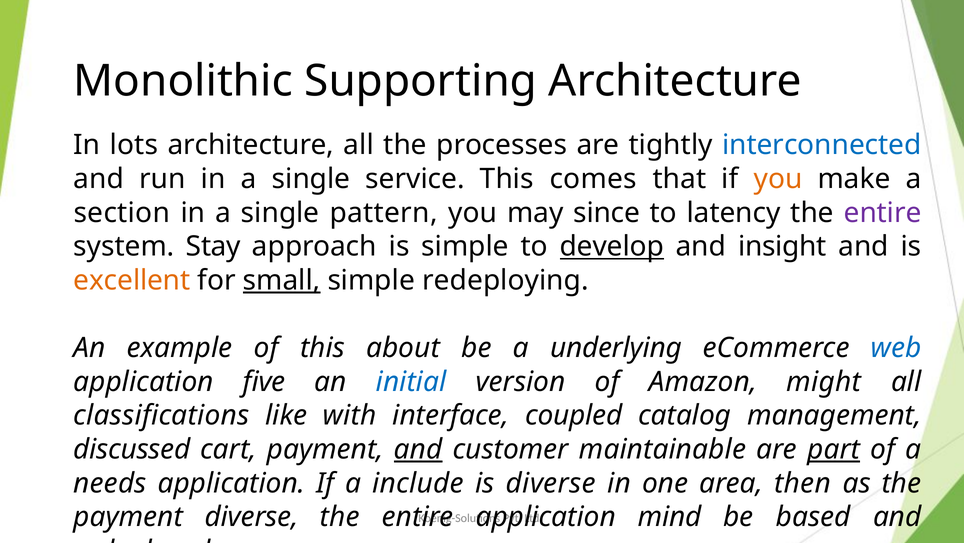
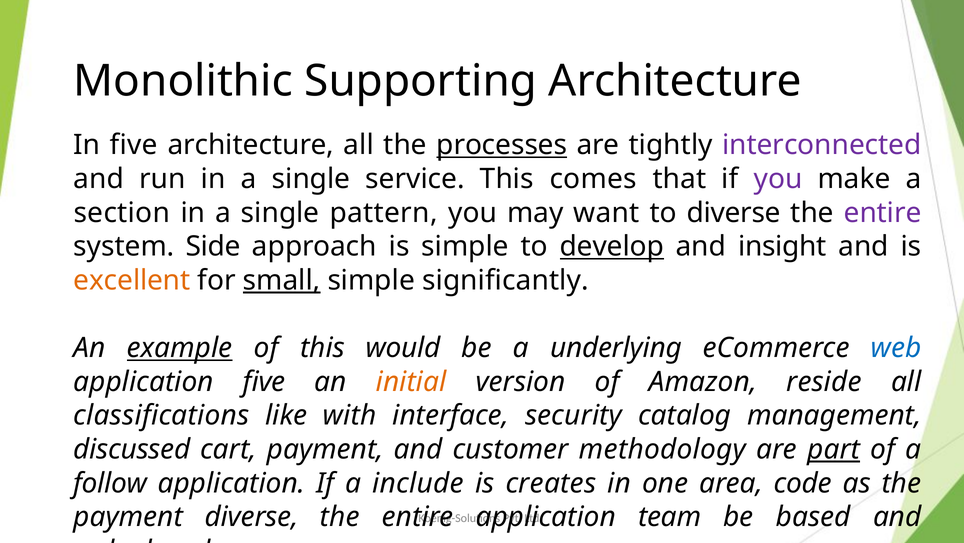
In lots: lots -> five (134, 145)
processes underline: none -> present (502, 145)
interconnected colour: blue -> purple (822, 145)
you colour: orange -> purple (778, 179)
since: since -> want (606, 212)
to latency: latency -> diverse (734, 212)
Stay: Stay -> Side (213, 246)
redeploying: redeploying -> significantly (505, 280)
example underline: none -> present (180, 348)
about: about -> would (403, 348)
initial colour: blue -> orange (411, 381)
might: might -> reside (824, 381)
coupled: coupled -> security (574, 415)
and underline: present -> none (418, 449)
maintainable: maintainable -> methodology (662, 449)
needs: needs -> follow (110, 483)
is diverse: diverse -> creates (551, 483)
then: then -> code (803, 483)
mind: mind -> team (670, 516)
